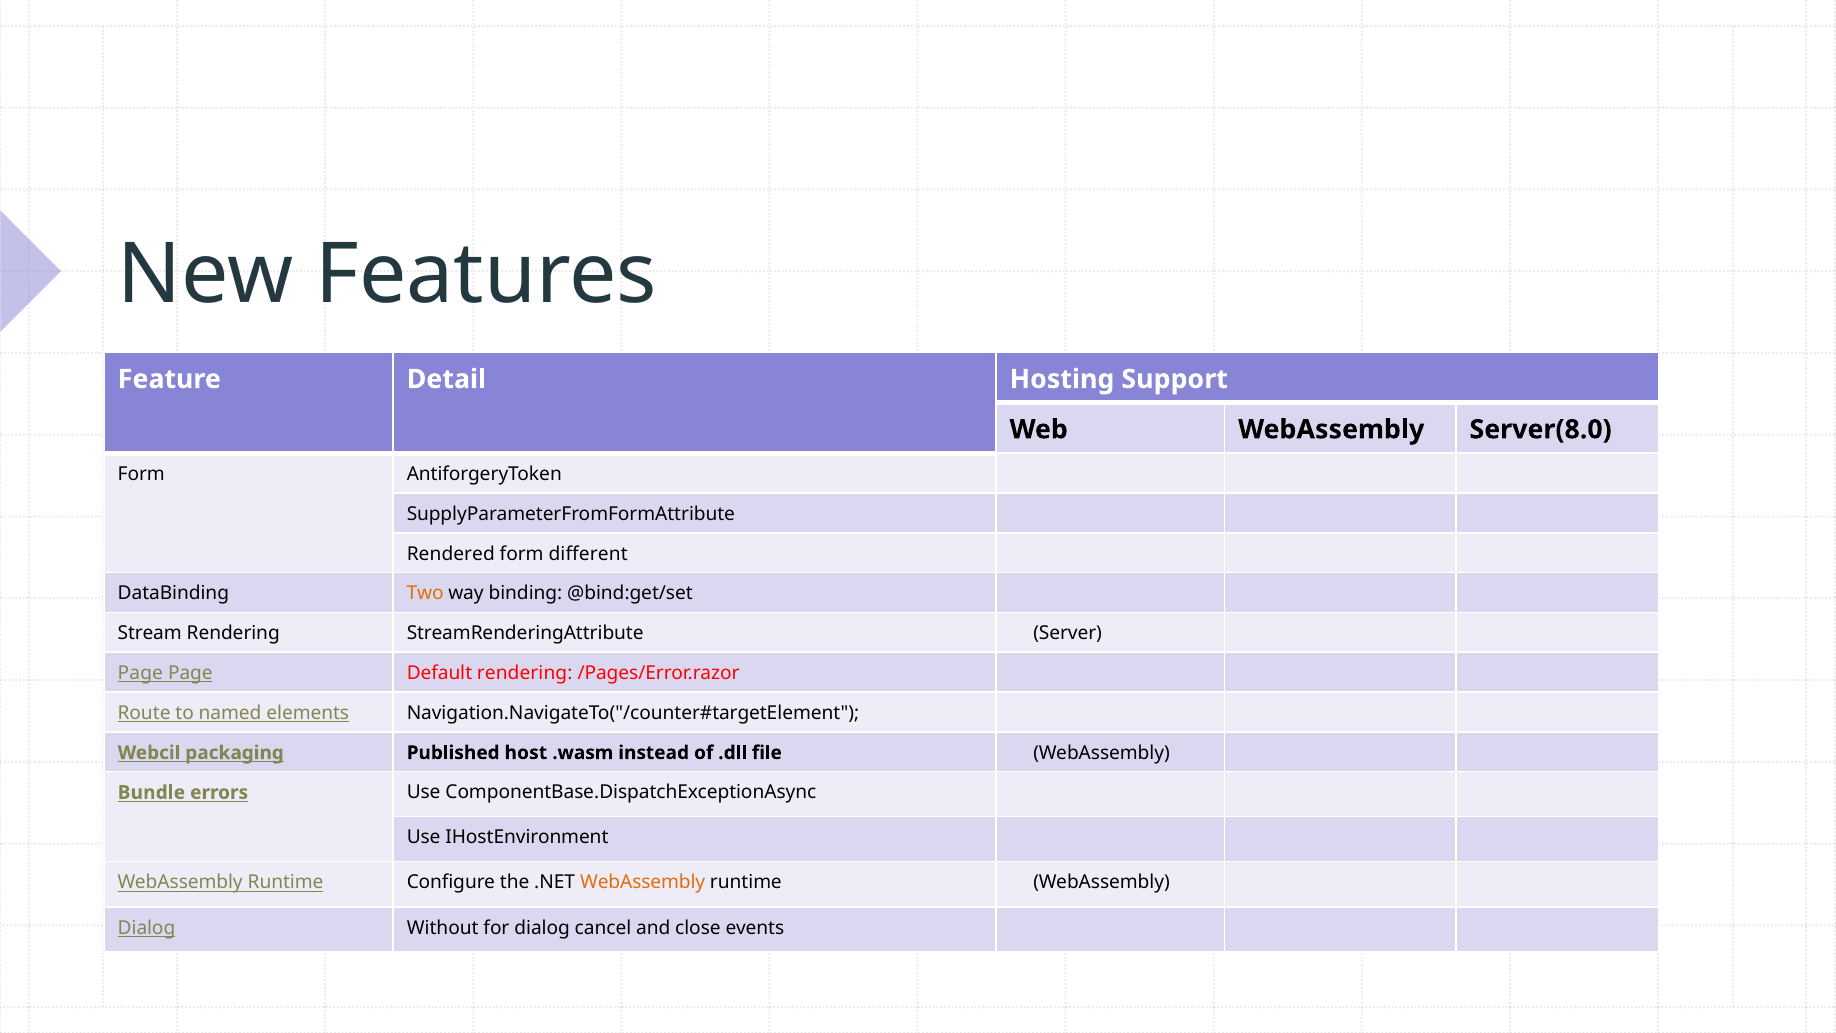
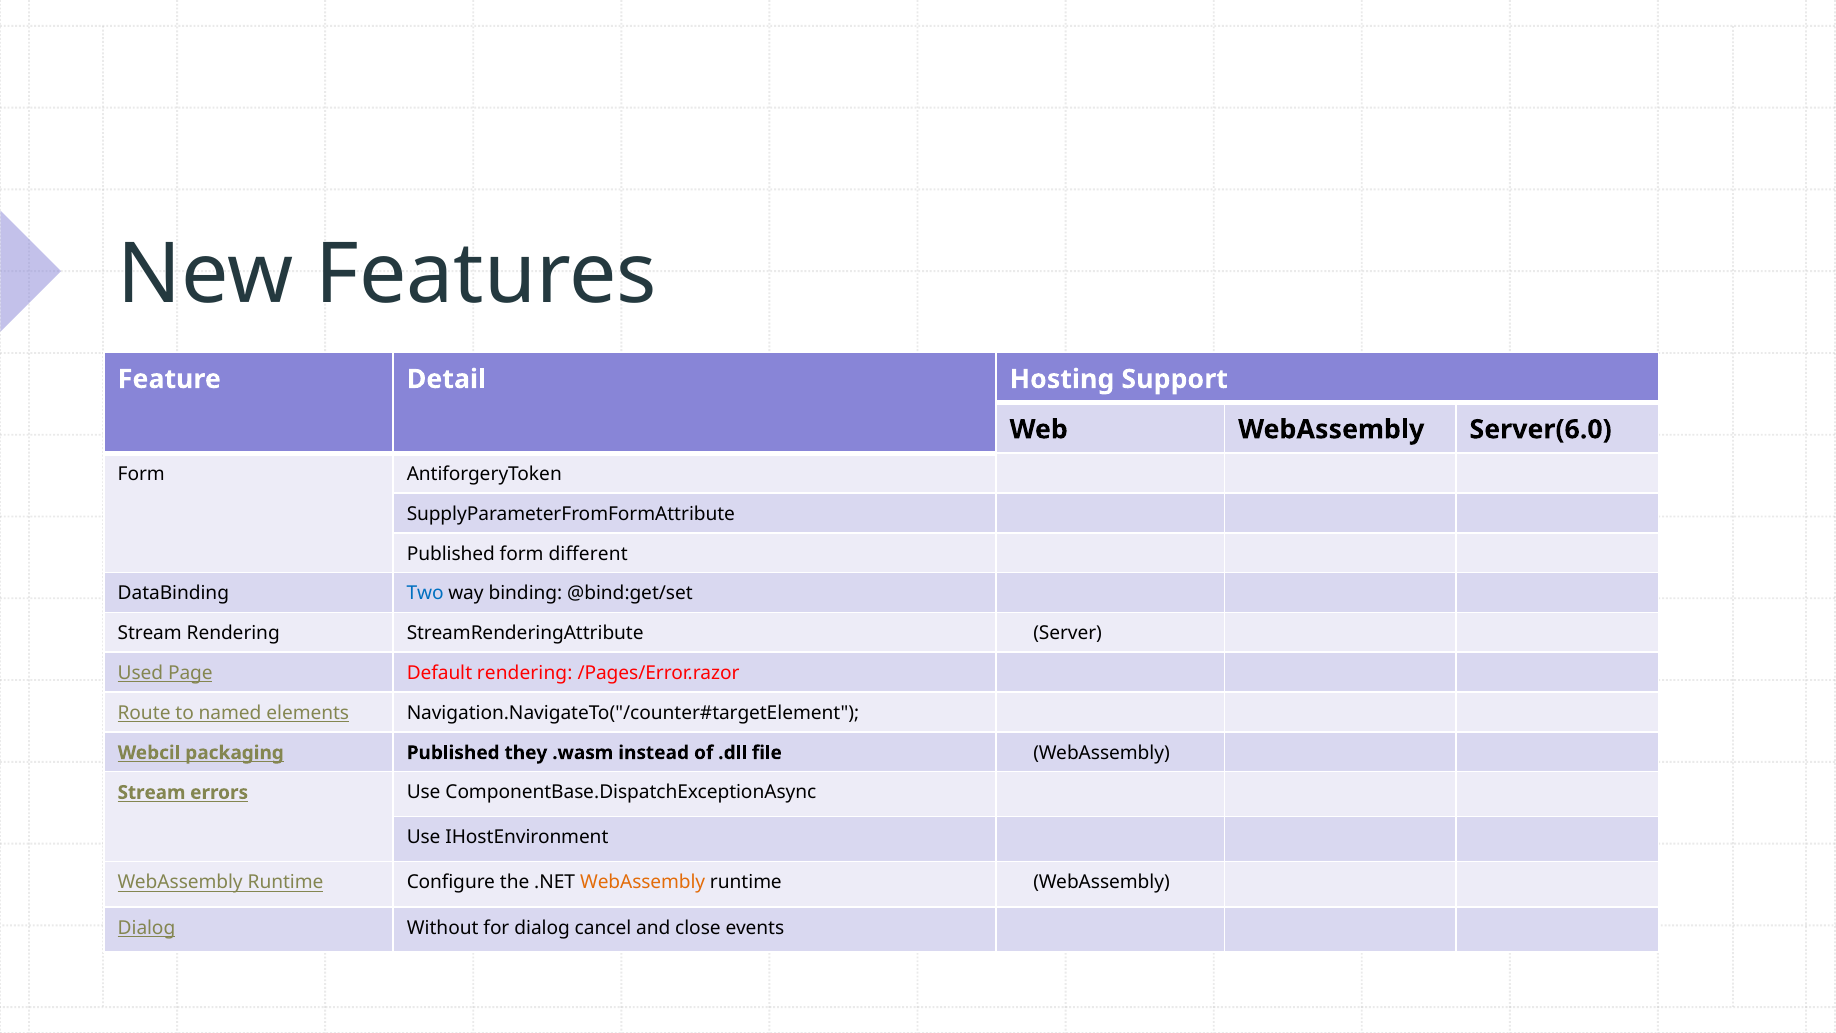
Server(8.0: Server(8.0 -> Server(6.0 (1541, 429)
Rendered: Rendered -> Published (451, 554)
Two colour: orange -> blue (425, 593)
Page: Page -> Used (140, 673)
host: host -> they (526, 753)
Bundle: Bundle -> Stream (152, 792)
